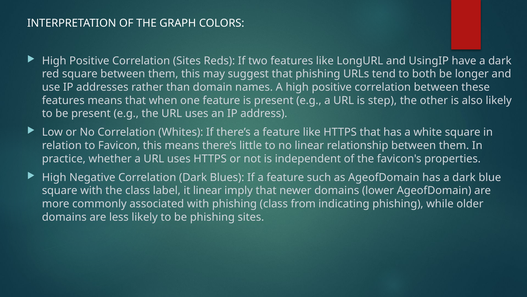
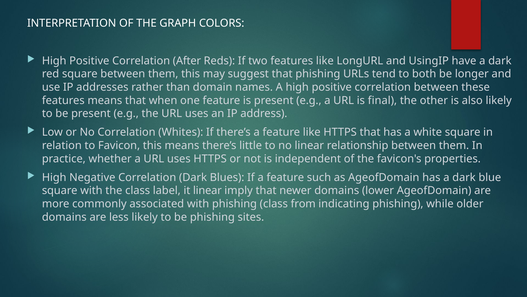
Correlation Sites: Sites -> After (187, 61)
step: step -> final (382, 100)
